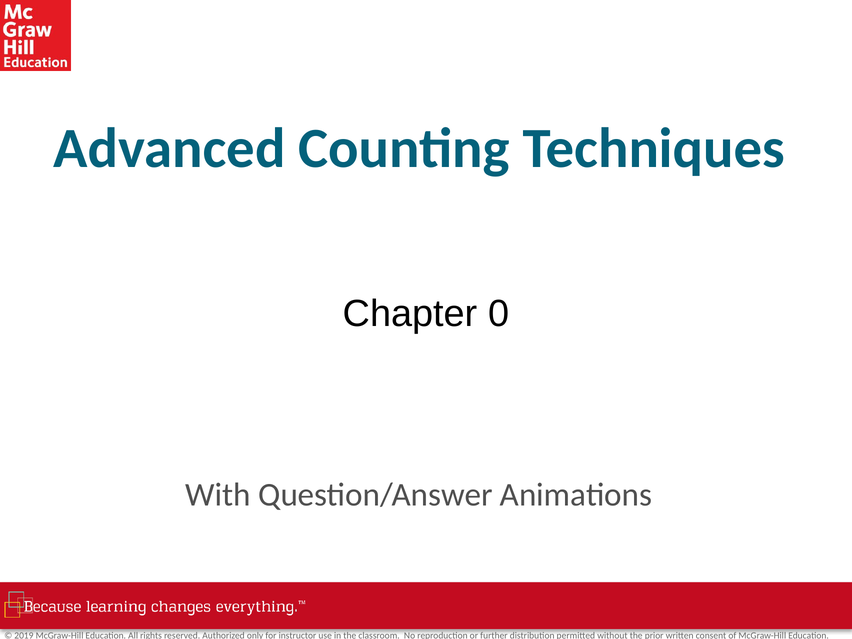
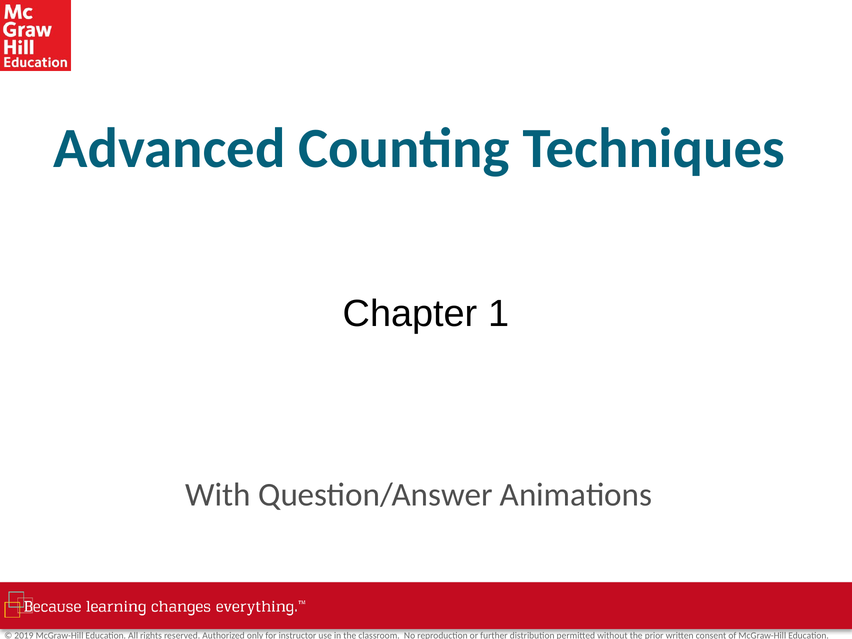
0: 0 -> 1 (499, 314)
